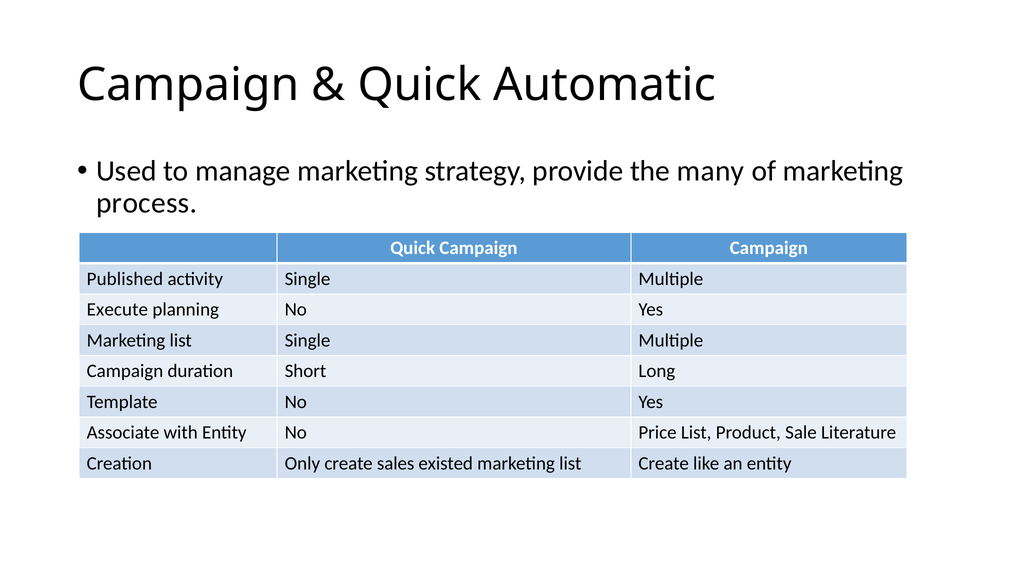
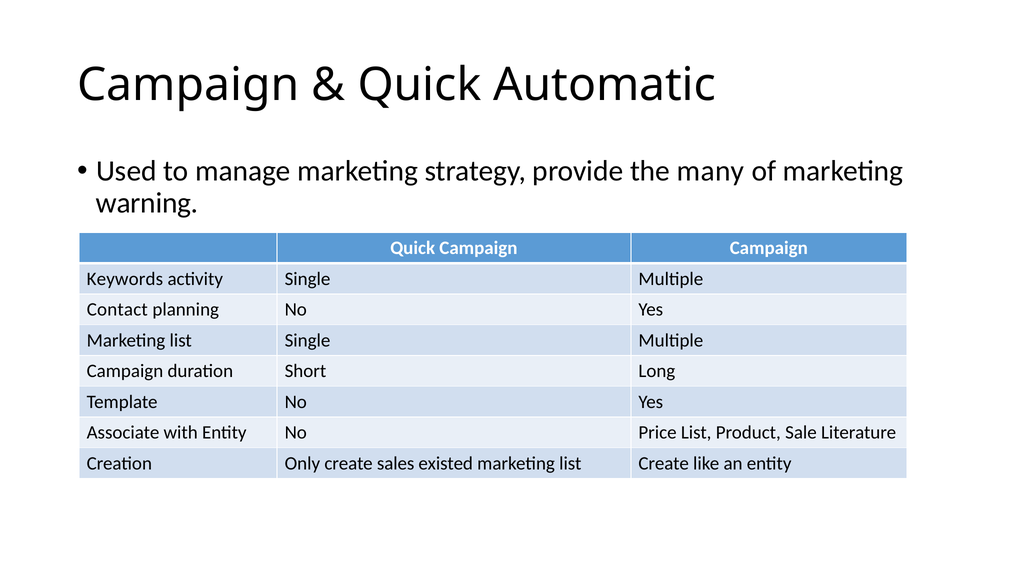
process: process -> warning (147, 203)
Published: Published -> Keywords (125, 279)
Execute: Execute -> Contact (117, 310)
